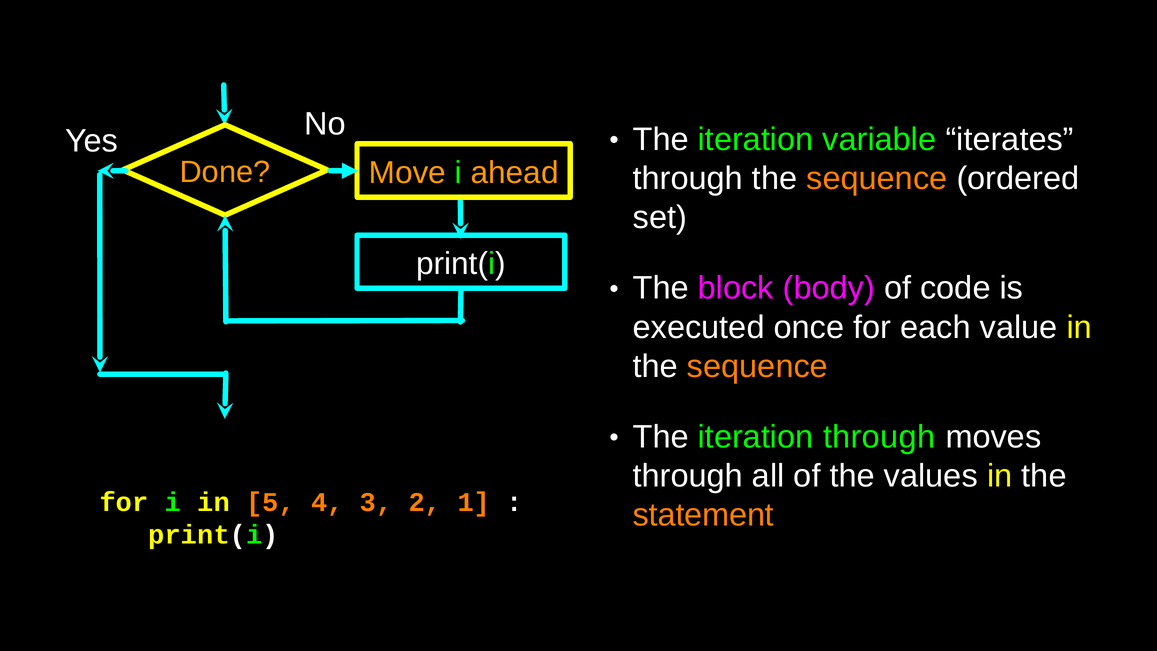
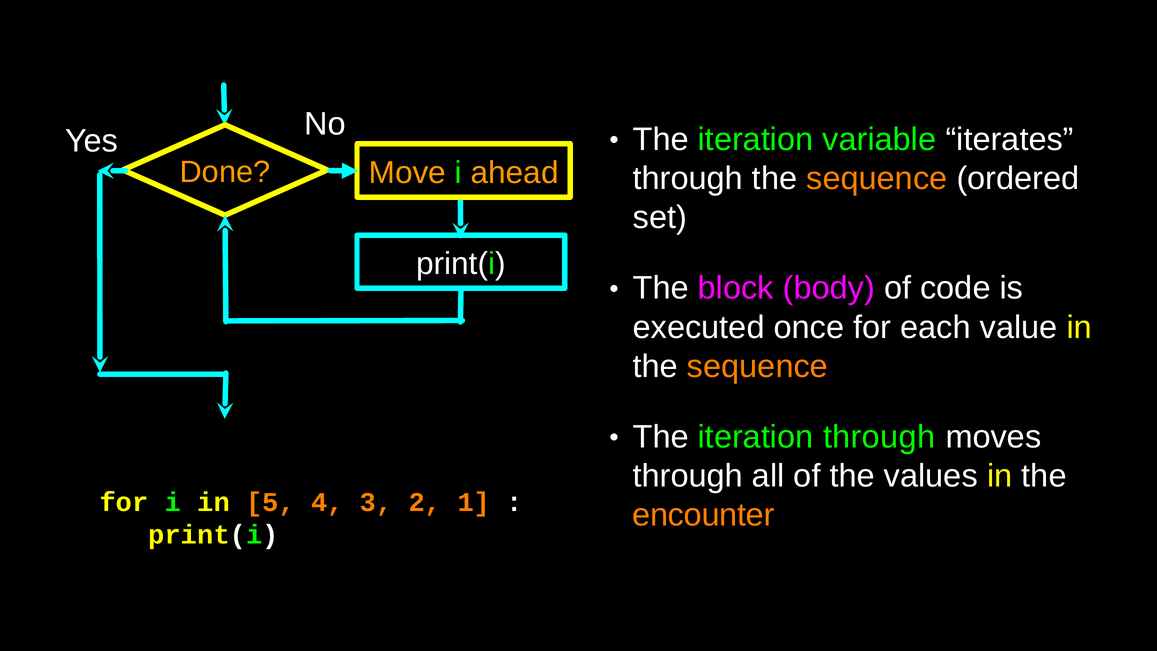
statement: statement -> encounter (703, 515)
